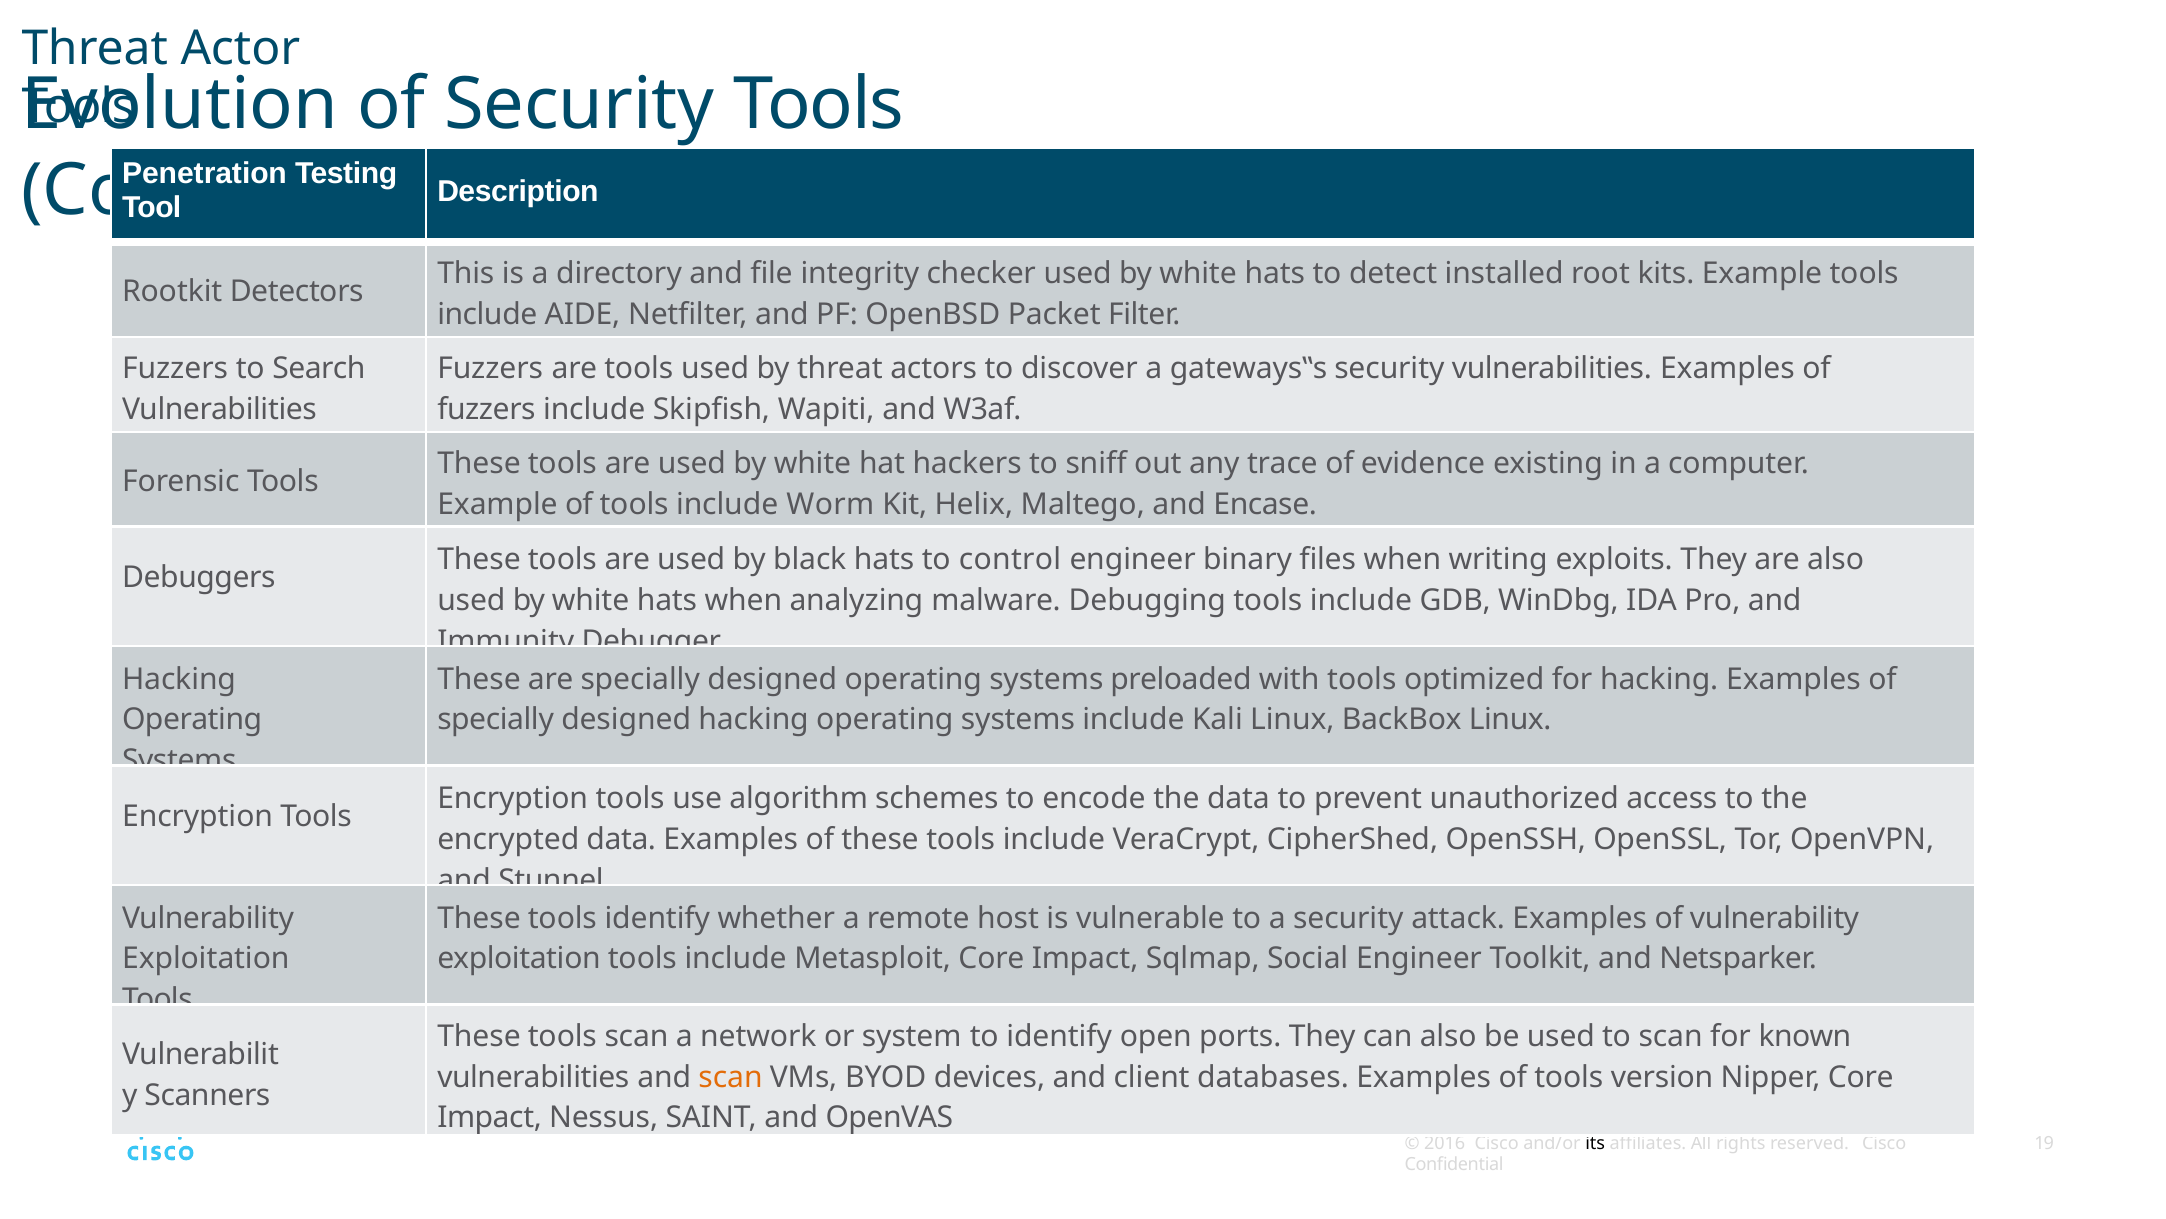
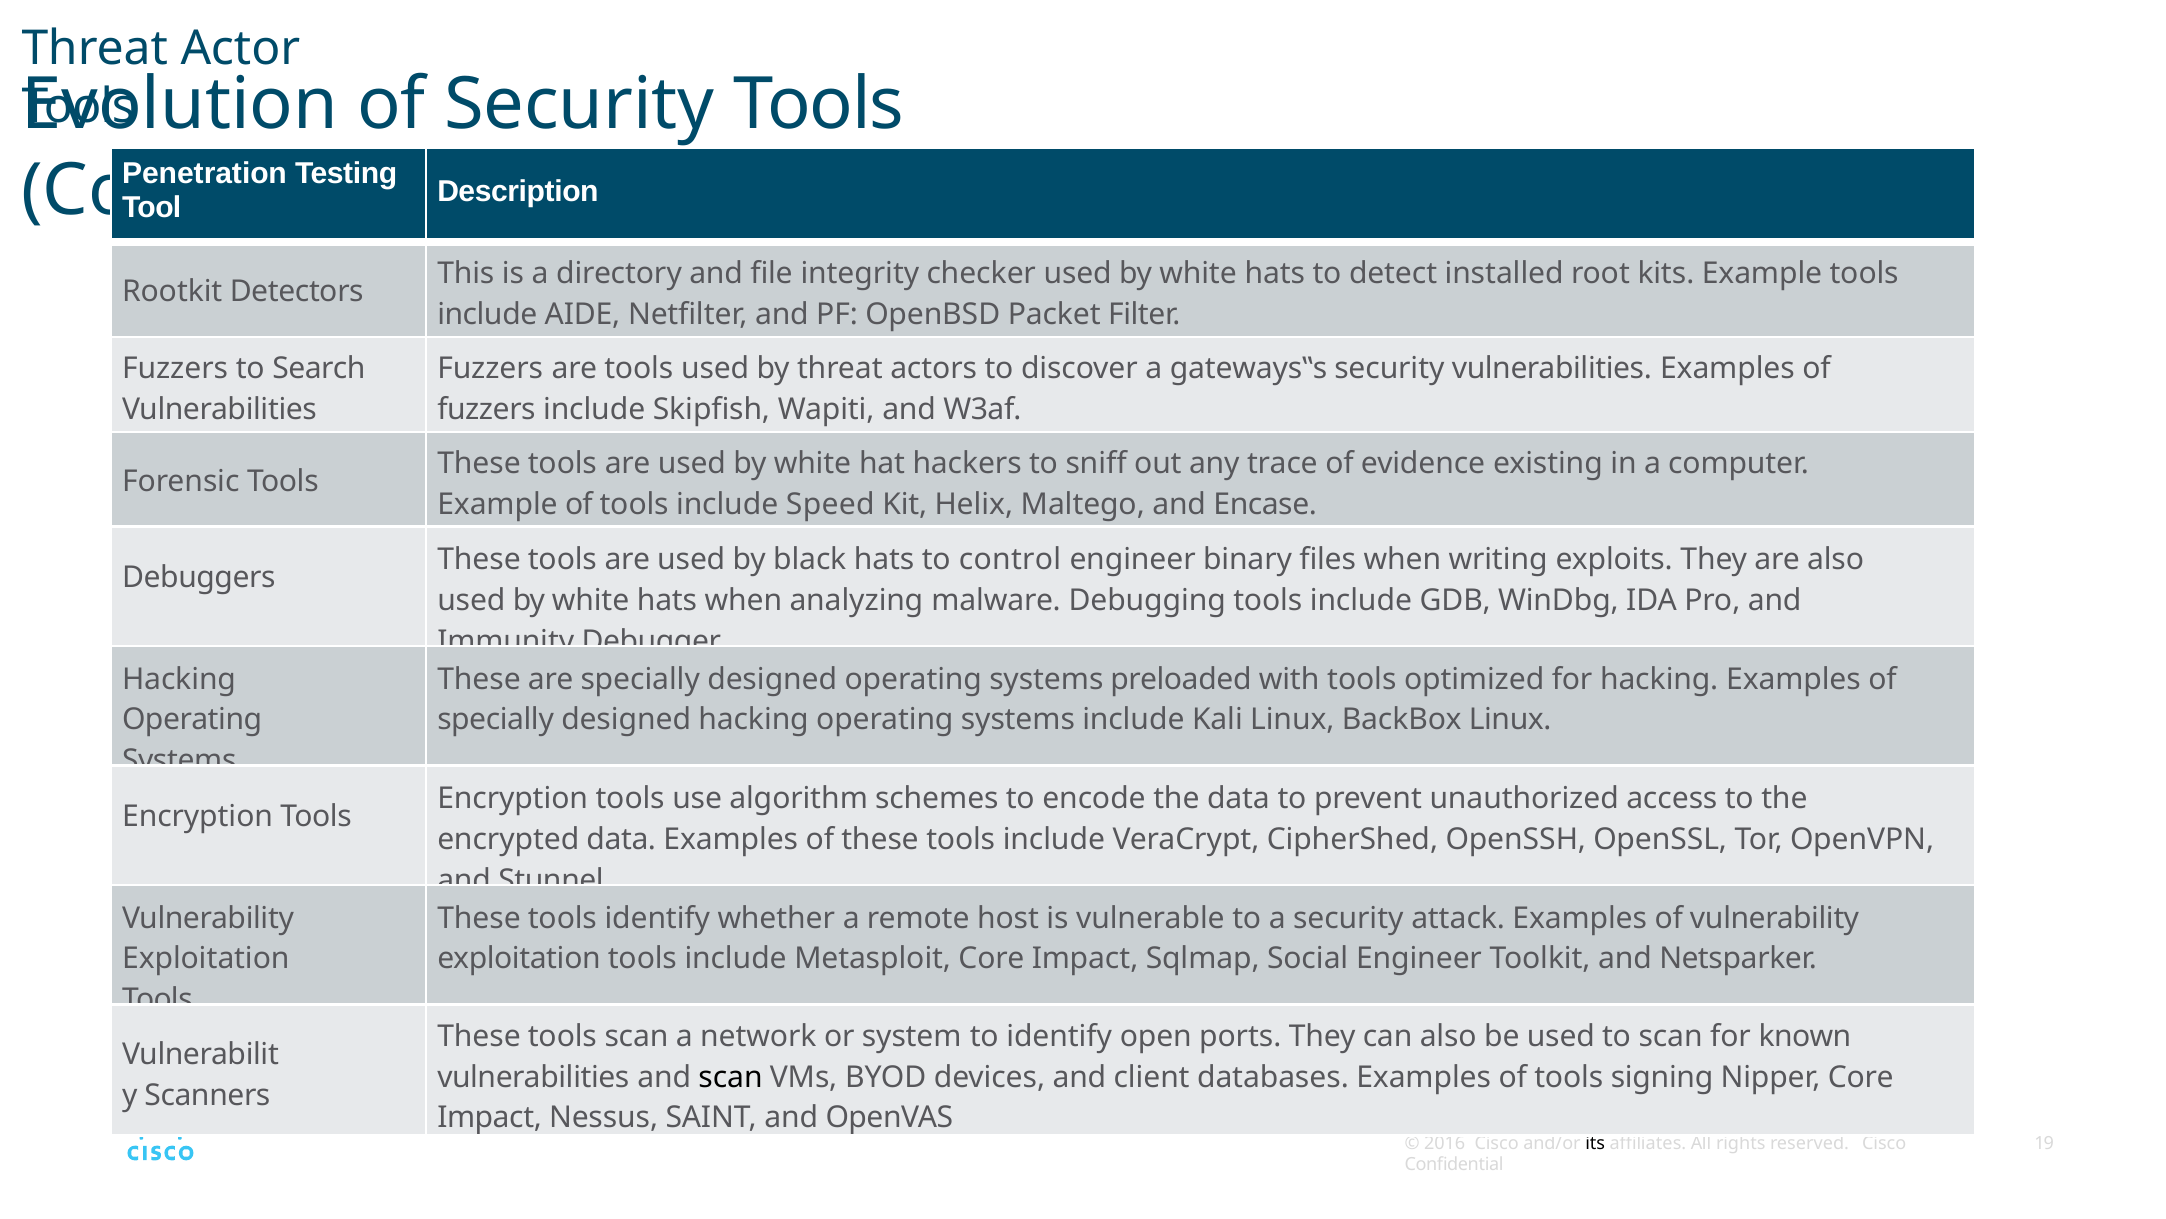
Worm: Worm -> Speed (830, 504)
scan colour: orange -> black (731, 1077)
version: version -> signing (1662, 1077)
